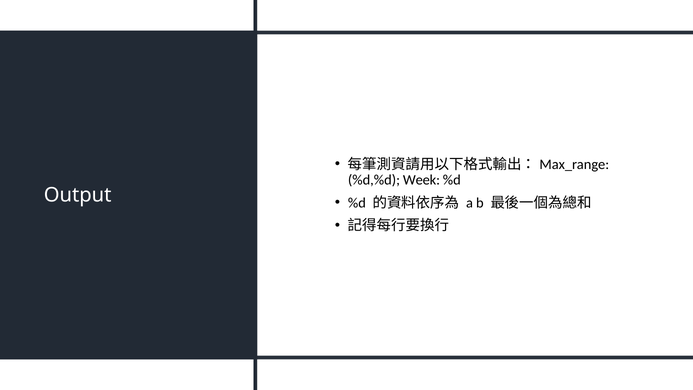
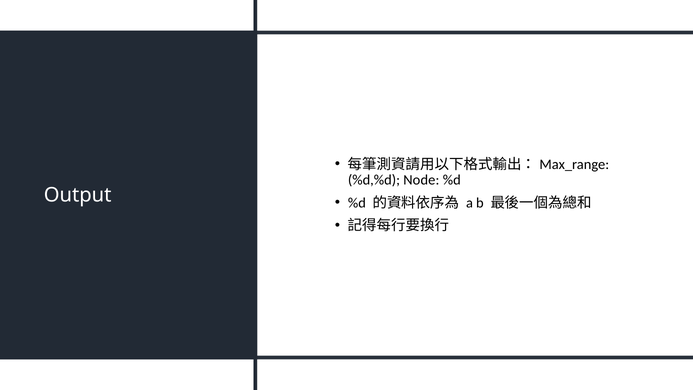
Week: Week -> Node (421, 180)
